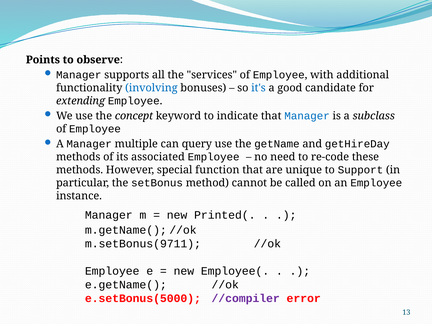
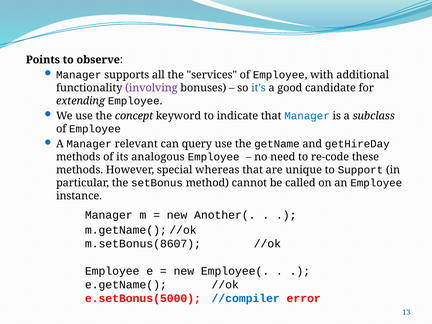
involving colour: blue -> purple (151, 88)
multiple: multiple -> relevant (136, 144)
associated: associated -> analogous (158, 157)
function: function -> whereas (217, 170)
Printed(: Printed( -> Another( (225, 215)
m.setBonus(9711: m.setBonus(9711 -> m.setBonus(8607 (143, 244)
//compiler colour: purple -> blue (246, 298)
